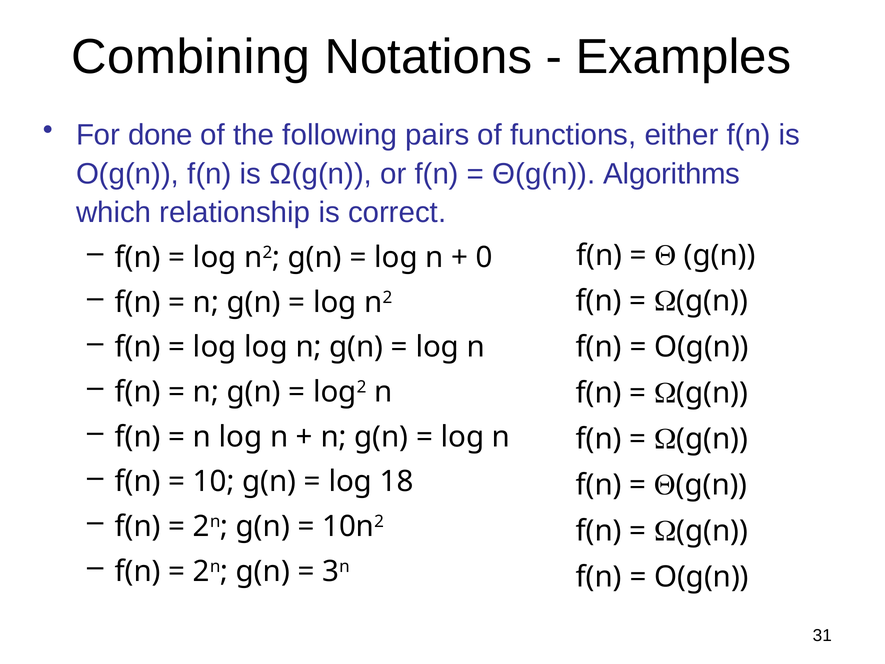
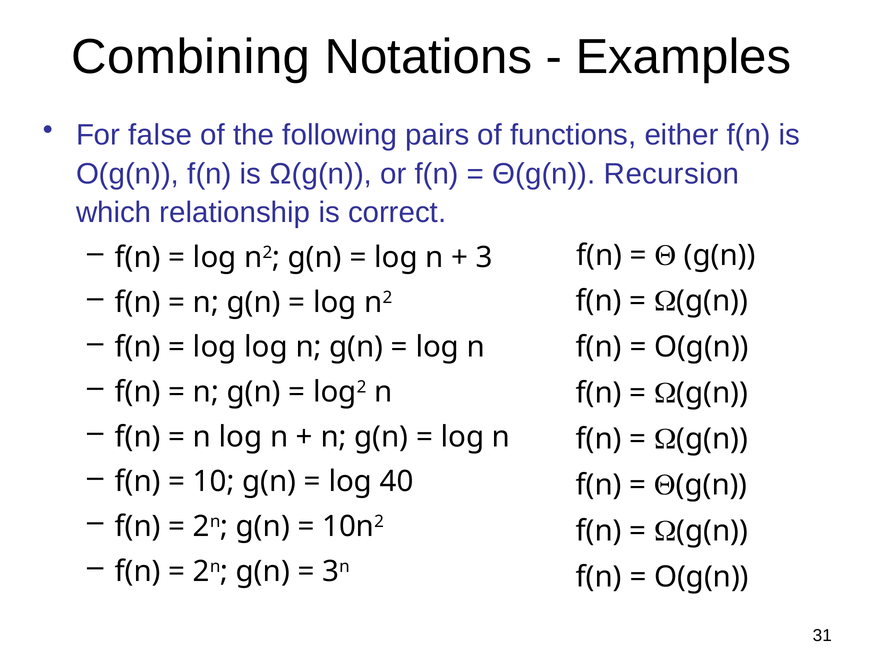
done: done -> false (160, 135)
Algorithms: Algorithms -> Recursion (672, 174)
0: 0 -> 3 (484, 257)
18: 18 -> 40 (397, 482)
